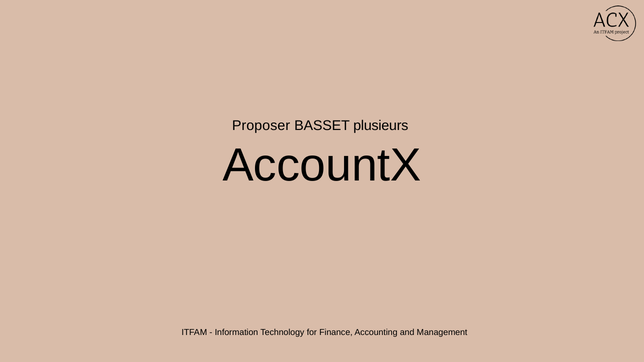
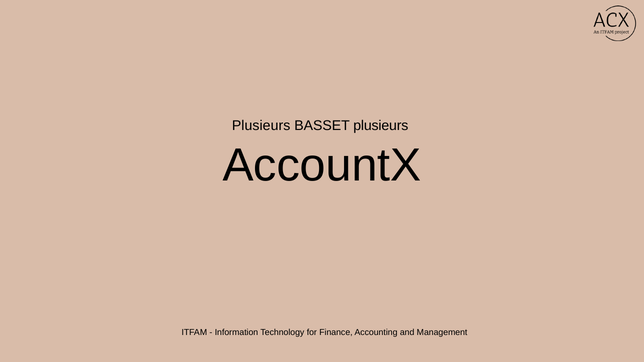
Proposer: Proposer -> Plusieurs (261, 126)
